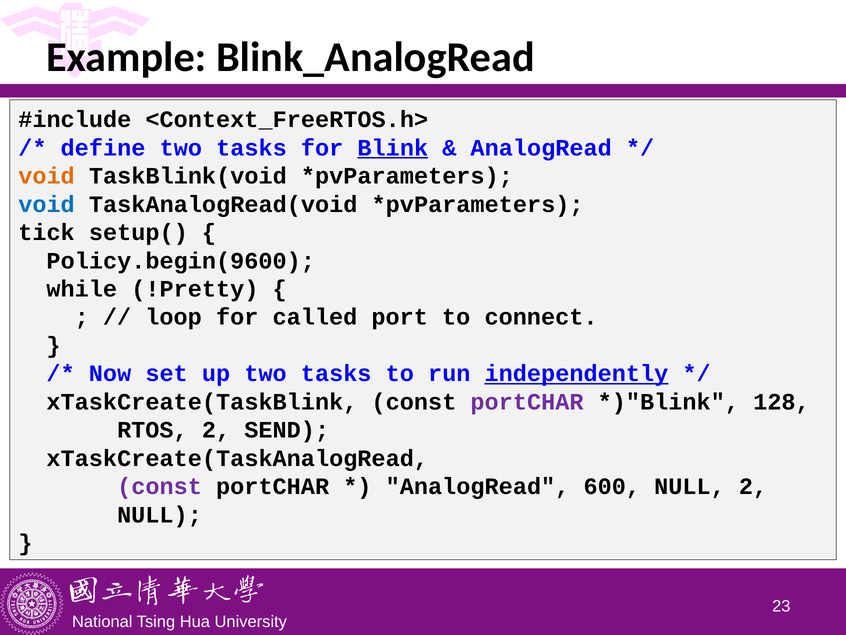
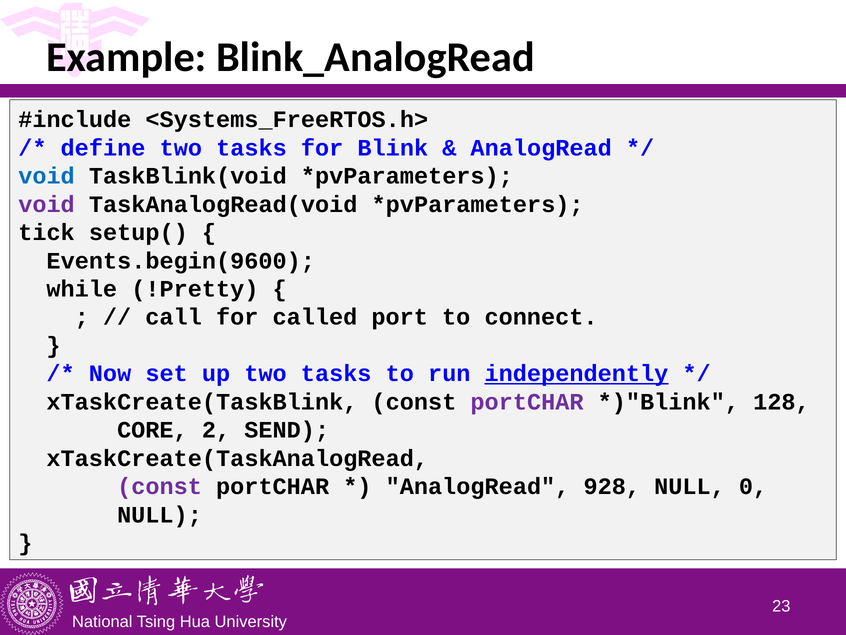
<Context_FreeRTOS.h>: <Context_FreeRTOS.h> -> <Systems_FreeRTOS.h> (287, 119)
Blink underline: present -> none (393, 148)
void colour: orange -> blue (47, 176)
void colour: blue -> purple (47, 204)
Policy.begin(9600: Policy.begin(9600 -> Events.begin(9600 (181, 261)
loop: loop -> call (174, 317)
RTOS: RTOS -> CORE (152, 430)
600: 600 -> 928 (612, 486)
NULL 2: 2 -> 0 (753, 486)
